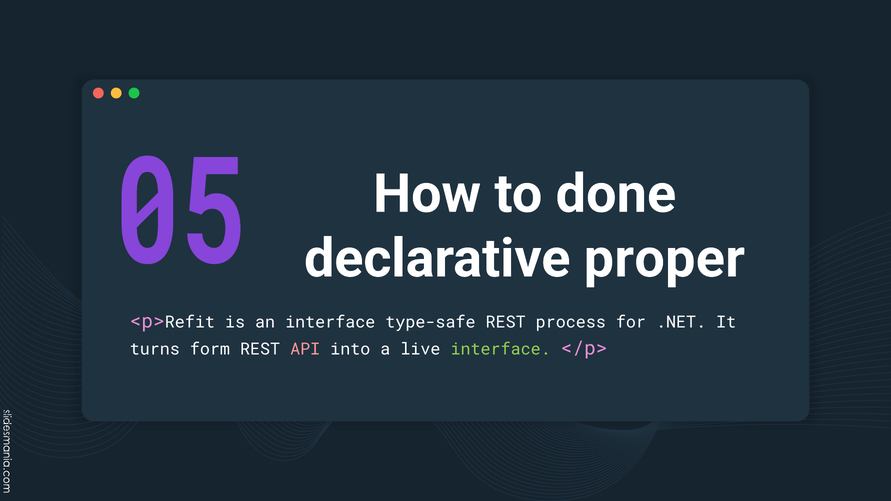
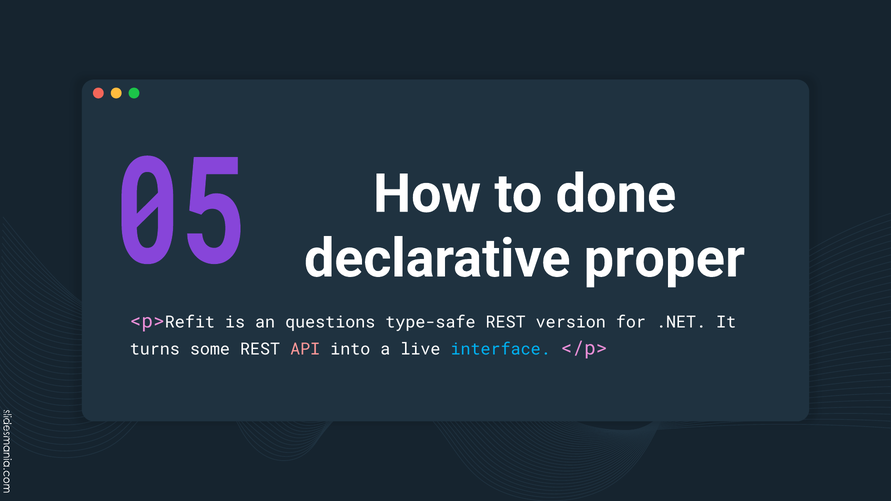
an interface: interface -> questions (330, 323)
process: process -> version (571, 323)
form: form -> some (210, 349)
interface colour: light green -> light blue (501, 349)
